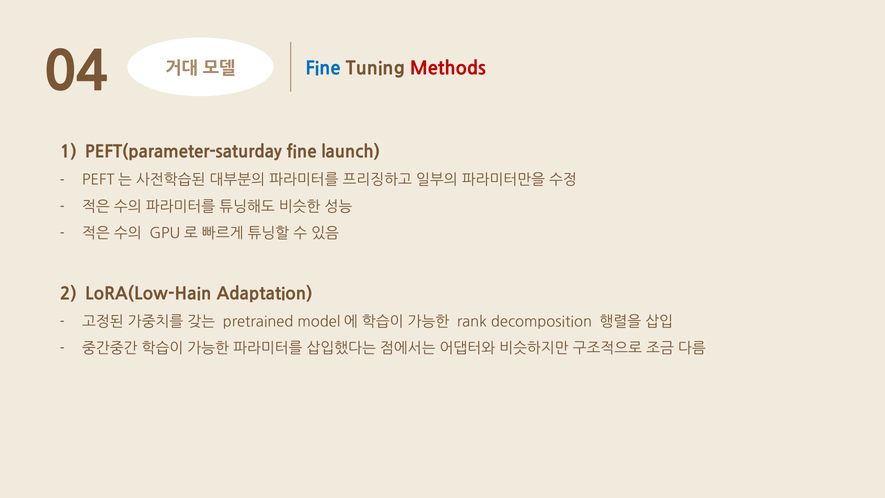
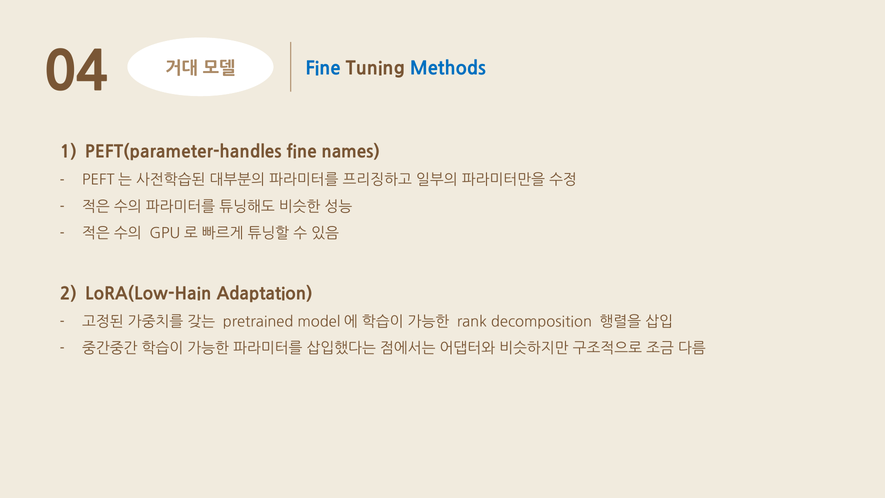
Methods colour: red -> blue (448, 68)
PEFT(parameter-saturday: PEFT(parameter-saturday -> PEFT(parameter-handles (183, 152)
launch: launch -> names (351, 152)
